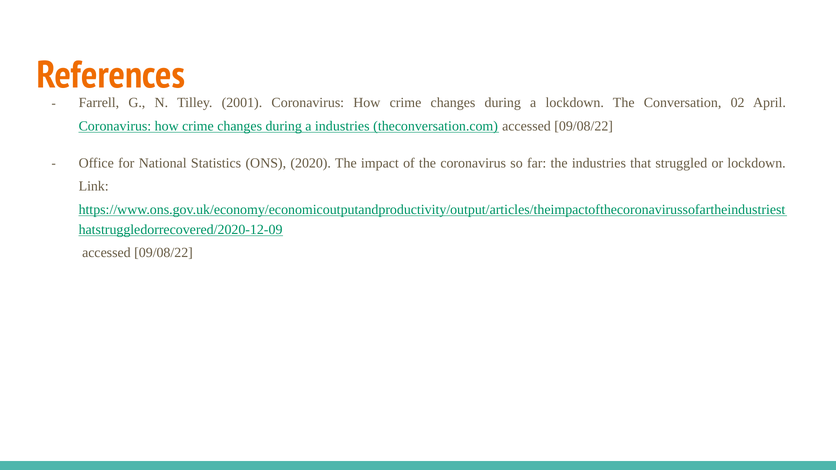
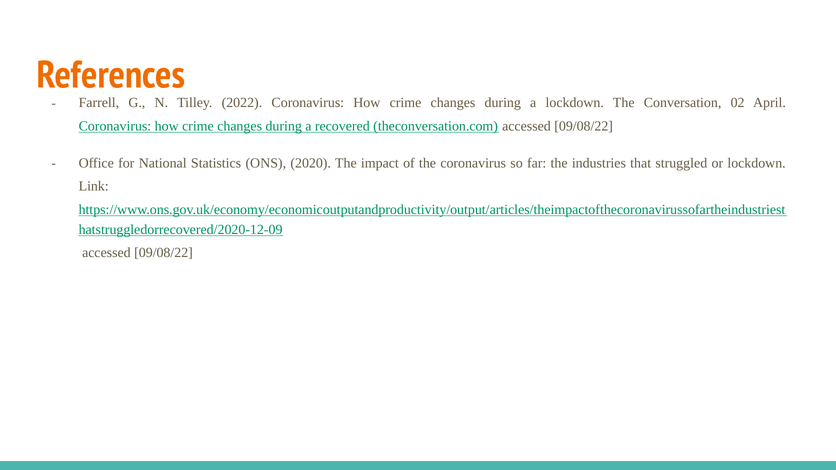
2001: 2001 -> 2022 (242, 103)
a industries: industries -> recovered (342, 126)
